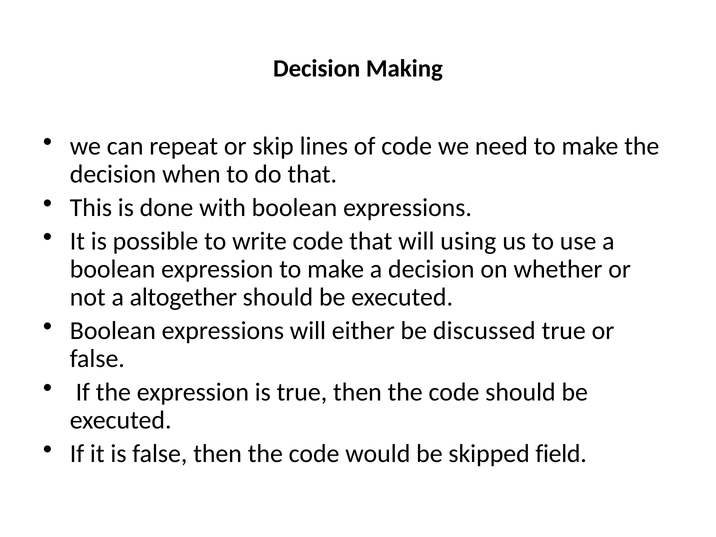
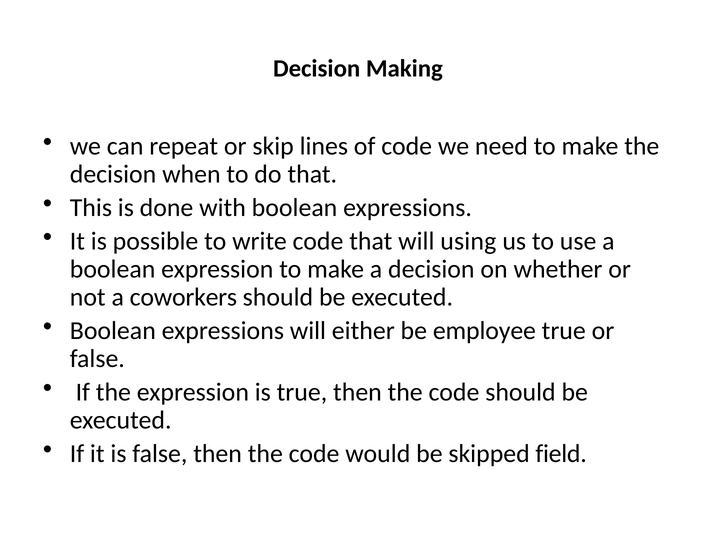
altogether: altogether -> coworkers (183, 297)
discussed: discussed -> employee (484, 331)
